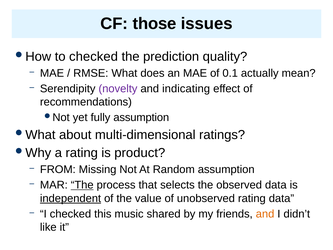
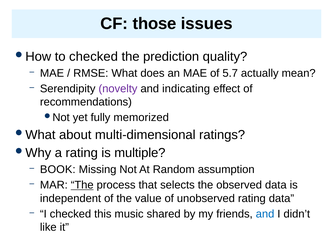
0.1: 0.1 -> 5.7 (230, 73)
fully assumption: assumption -> memorized (141, 117)
product: product -> multiple (140, 153)
FROM: FROM -> BOOK (58, 169)
independent underline: present -> none (71, 198)
and colour: orange -> blue (265, 214)
